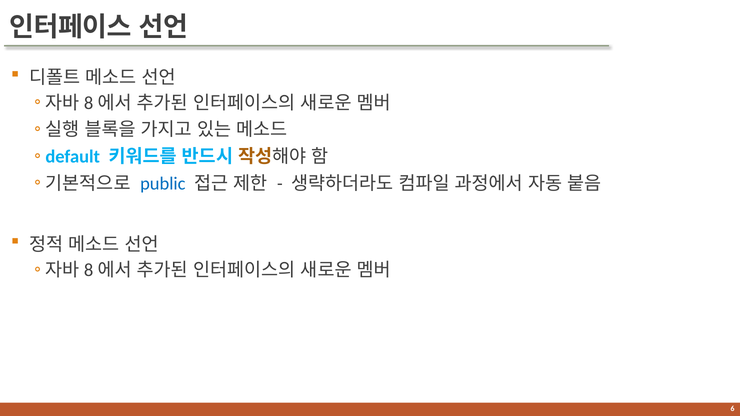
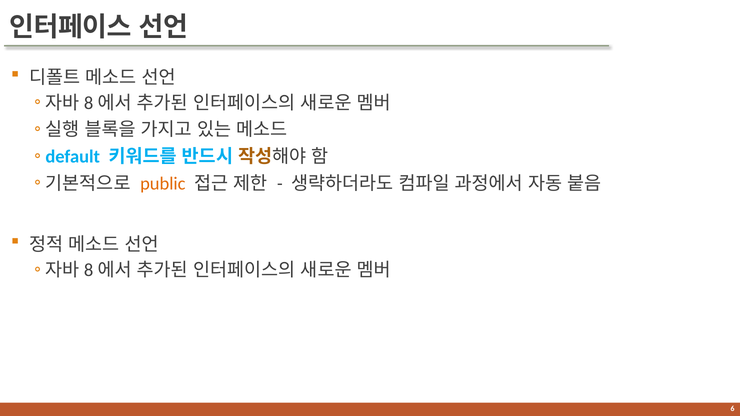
public colour: blue -> orange (163, 184)
